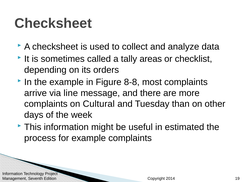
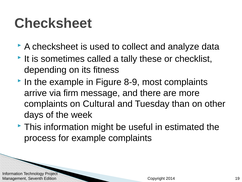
areas: areas -> these (151, 59)
orders: orders -> fitness (106, 70)
8-8: 8-8 -> 8-9 (132, 82)
line: line -> firm (71, 93)
